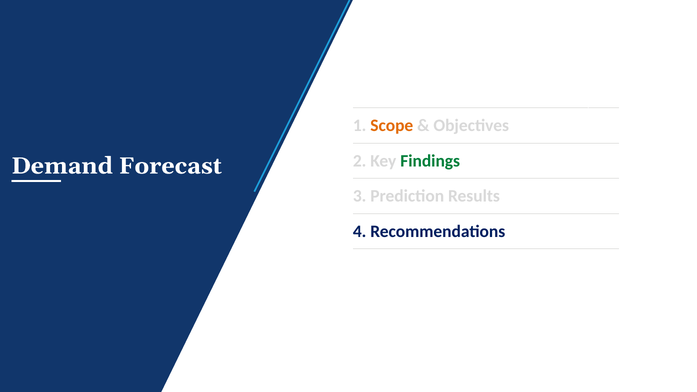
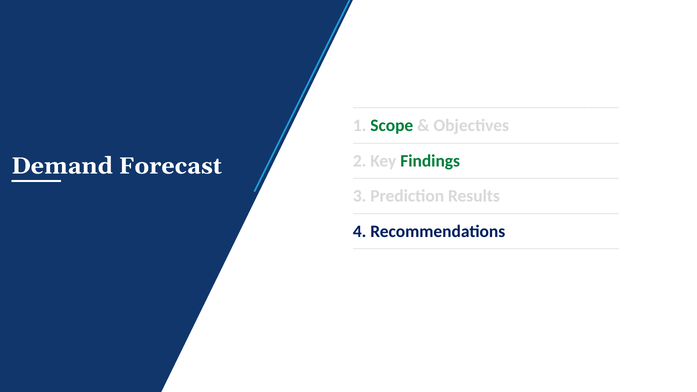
Scope colour: orange -> green (392, 126)
